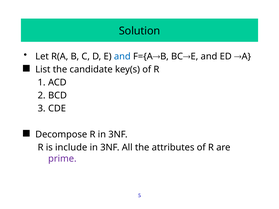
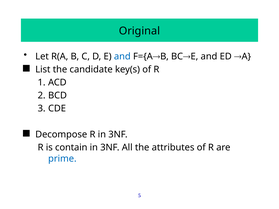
Solution: Solution -> Original (139, 31)
include: include -> contain (71, 148)
prime colour: purple -> blue (62, 159)
